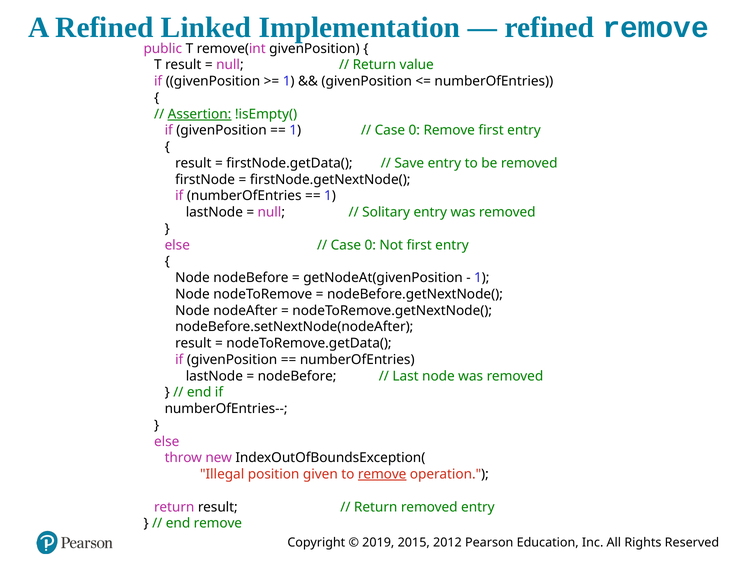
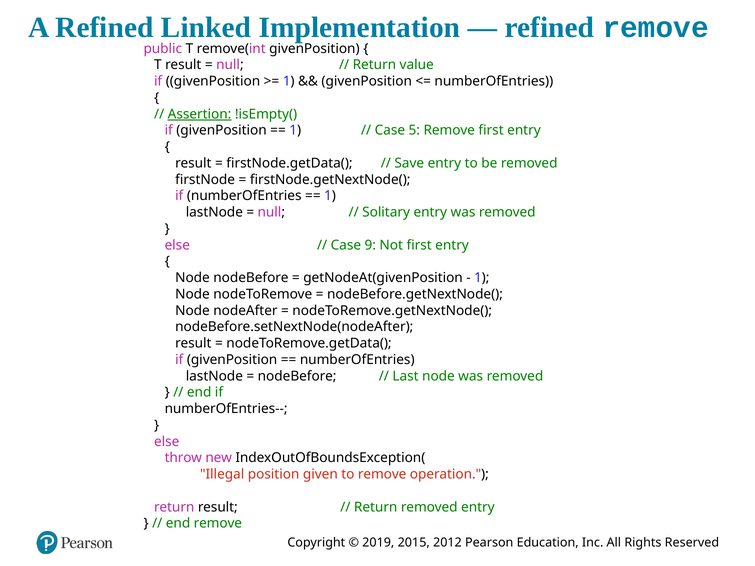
0: 0 -> 5 (414, 131)
0: 0 -> 9 (370, 245)
remove underline: present -> none (382, 474)
